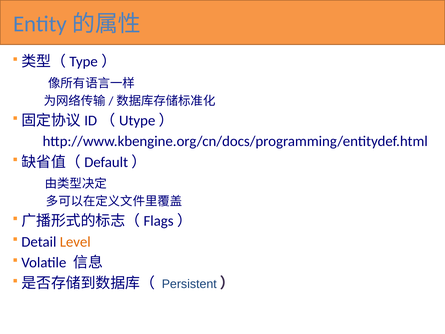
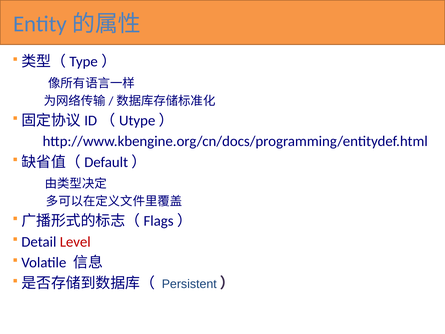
Level colour: orange -> red (75, 242)
